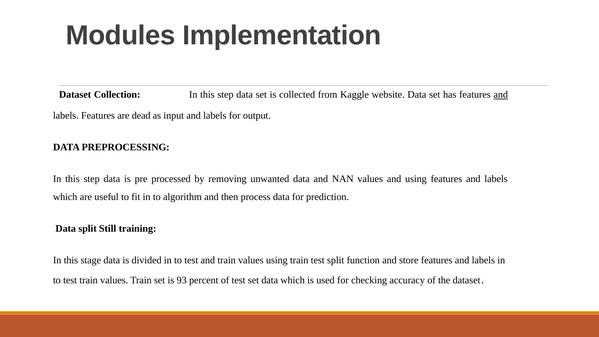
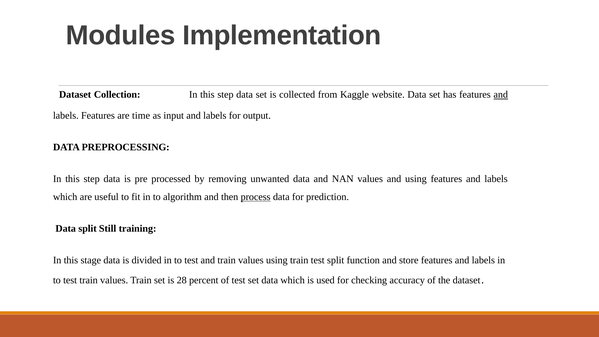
dead: dead -> time (141, 116)
process underline: none -> present (256, 197)
93: 93 -> 28 (182, 280)
